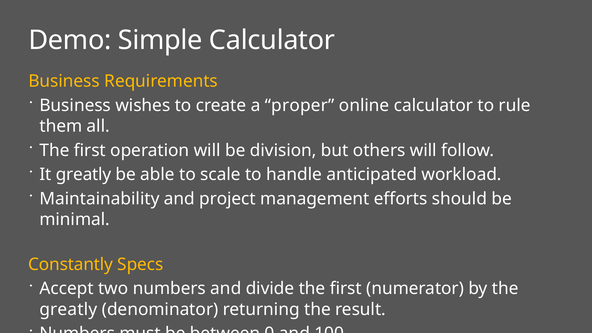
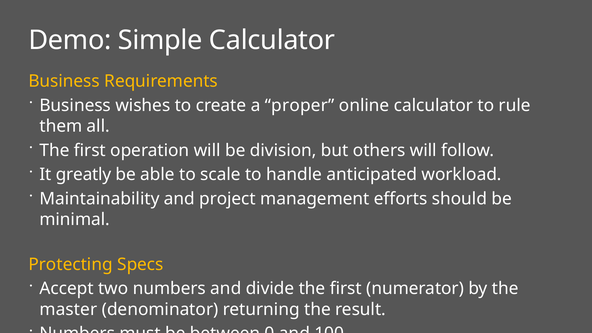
Constantly: Constantly -> Protecting (71, 264)
greatly: greatly -> master (68, 309)
